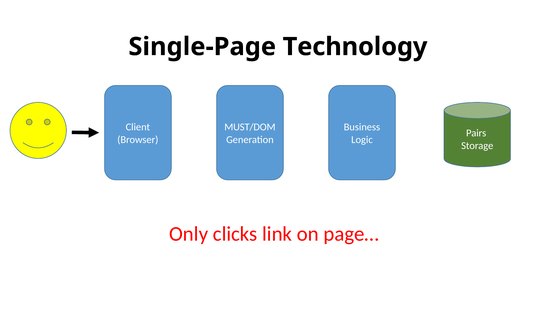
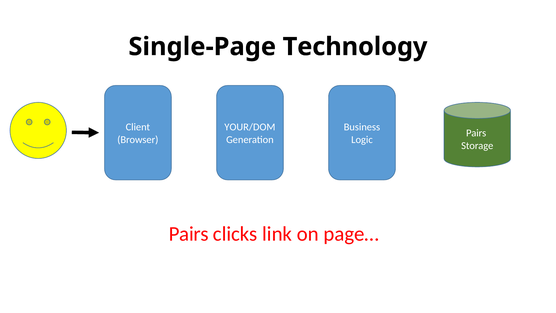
MUST/DOM: MUST/DOM -> YOUR/DOM (250, 127)
Only: Only -> Pairs (189, 234)
